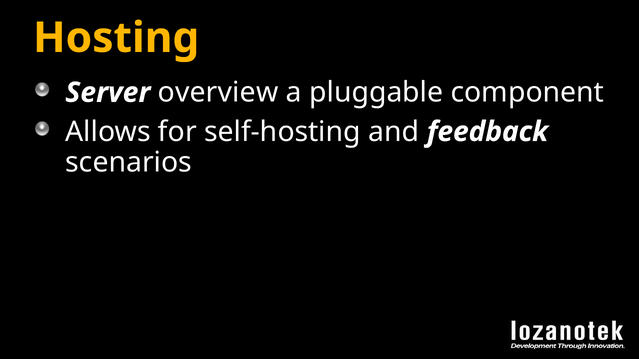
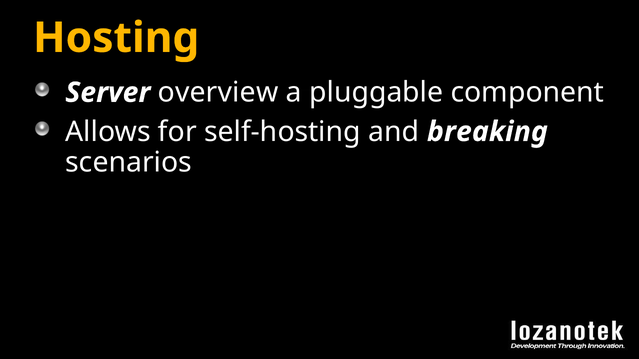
feedback: feedback -> breaking (487, 132)
